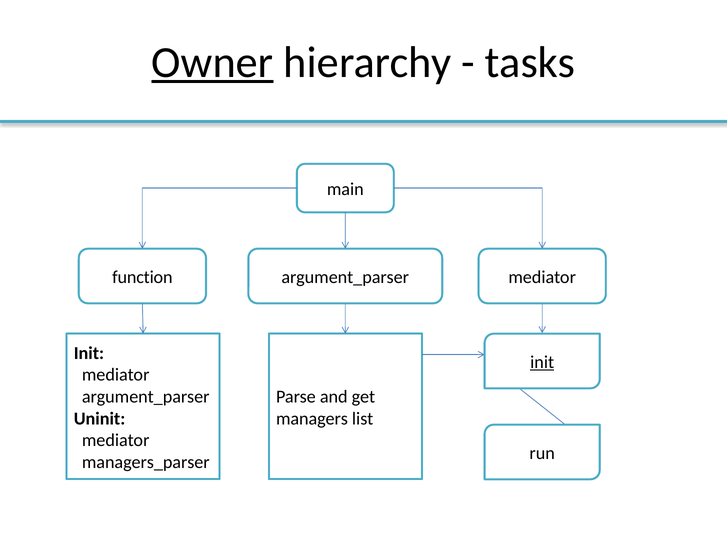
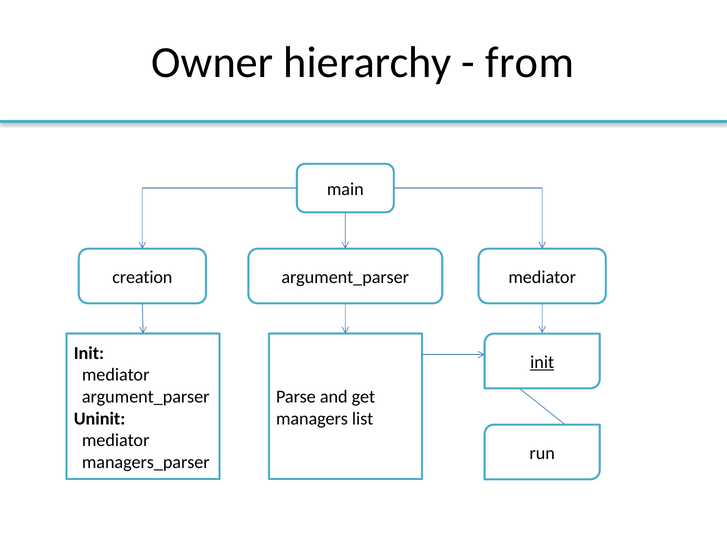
Owner underline: present -> none (212, 62)
tasks: tasks -> from (530, 62)
function: function -> creation (142, 277)
